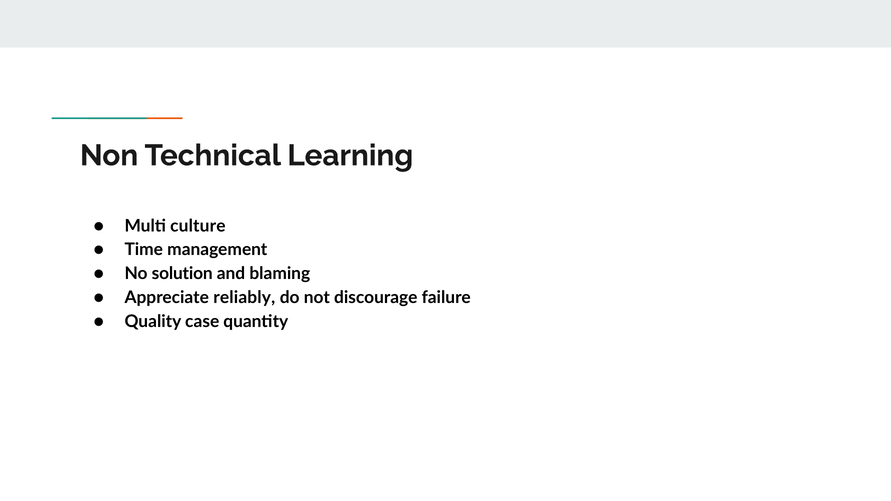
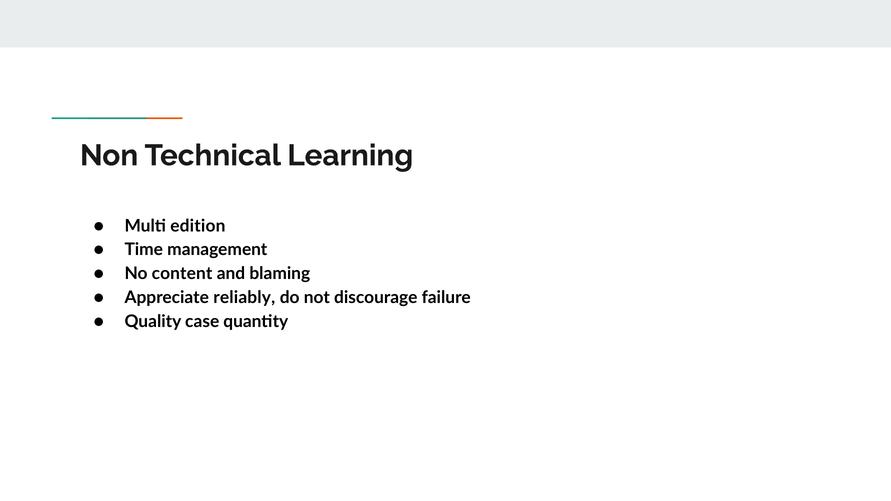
culture: culture -> edition (198, 226)
solution: solution -> content (182, 274)
